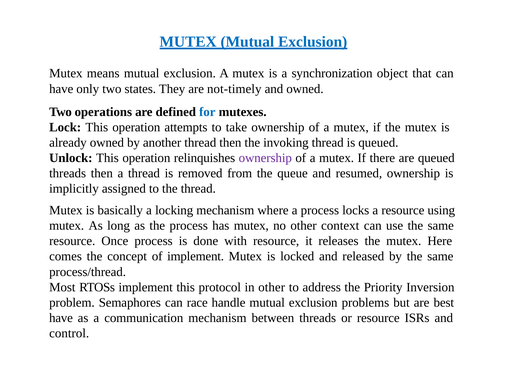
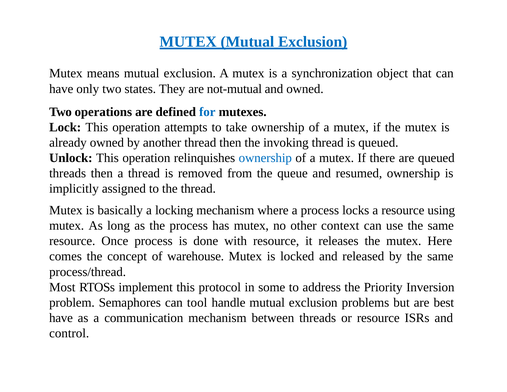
not-timely: not-timely -> not-mutual (234, 89)
ownership colour: purple -> blue (265, 158)
of implement: implement -> warehouse (196, 256)
in other: other -> some (272, 287)
race: race -> tool (197, 302)
